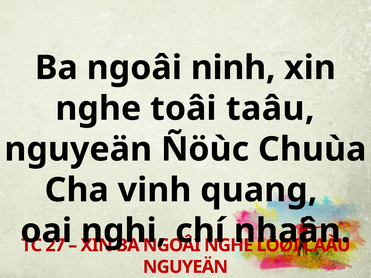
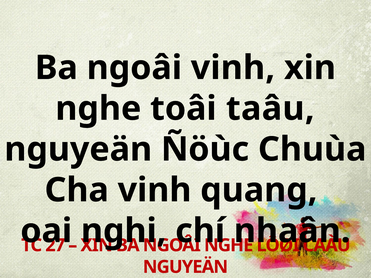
ngoâi ninh: ninh -> vinh (233, 68)
